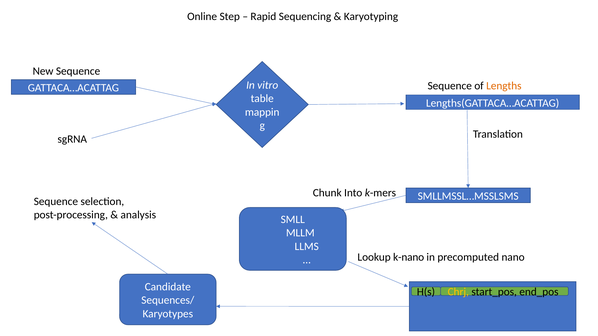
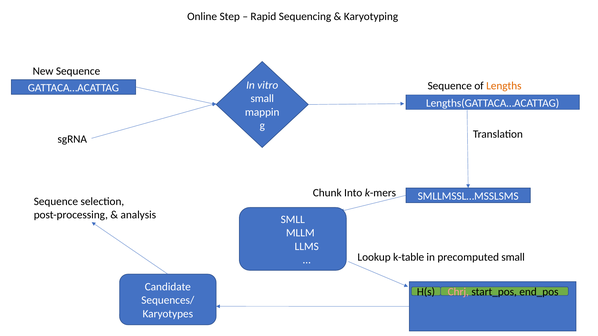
table: table -> small (262, 99)
k-nano: k-nano -> k-table (409, 257)
precomputed nano: nano -> small (513, 257)
Chrj colour: yellow -> pink (458, 292)
